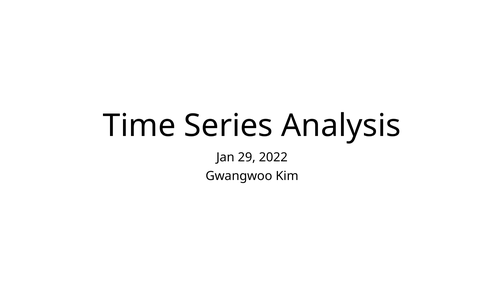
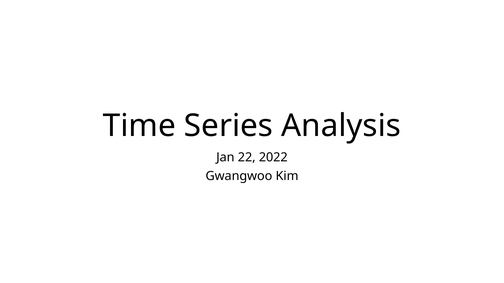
29: 29 -> 22 (247, 158)
